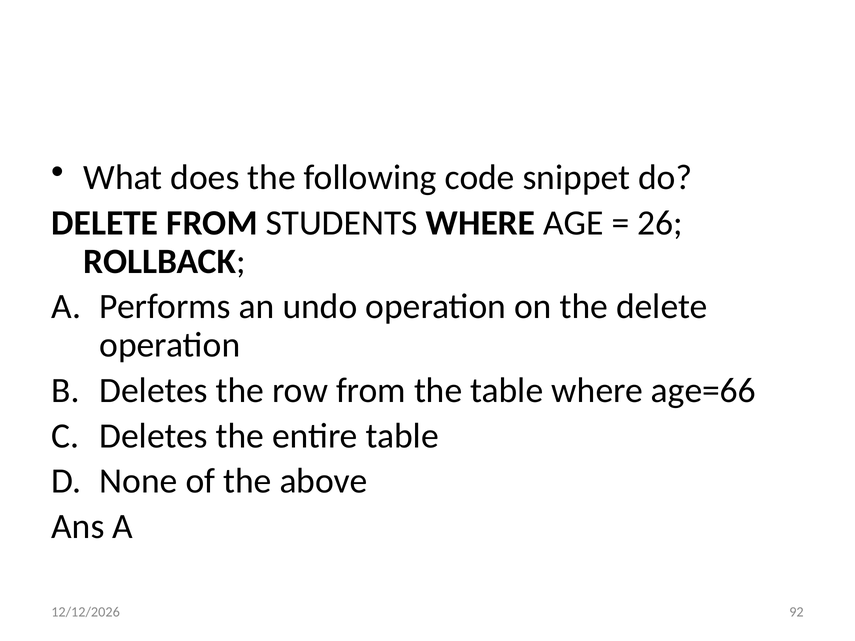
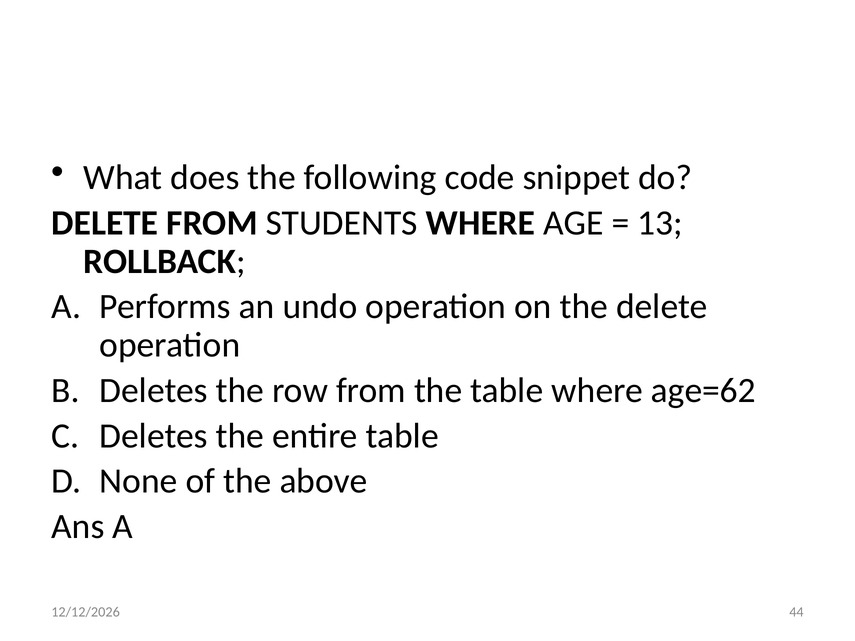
26: 26 -> 13 (660, 223)
age=66: age=66 -> age=62 (703, 391)
92: 92 -> 44 (796, 612)
